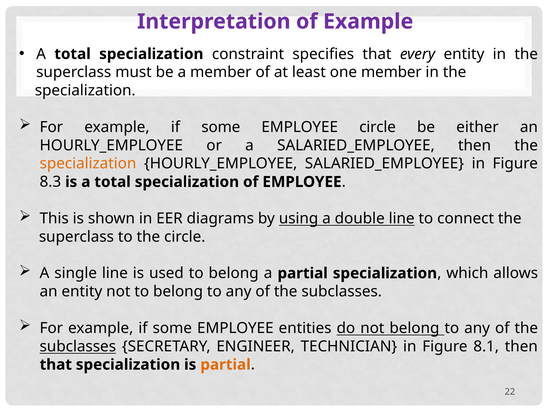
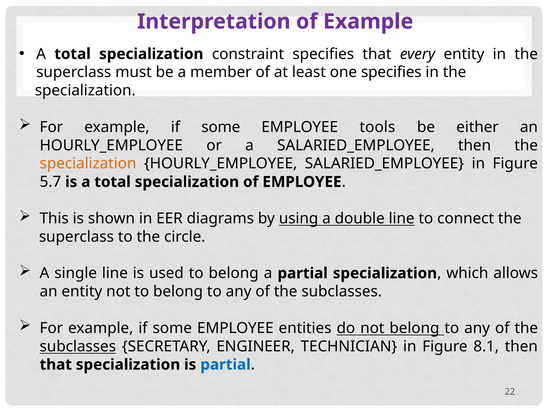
one member: member -> specifies (391, 72)
EMPLOYEE circle: circle -> tools (377, 127)
8.3: 8.3 -> 5.7 (50, 182)
partial colour: orange -> blue (226, 365)
